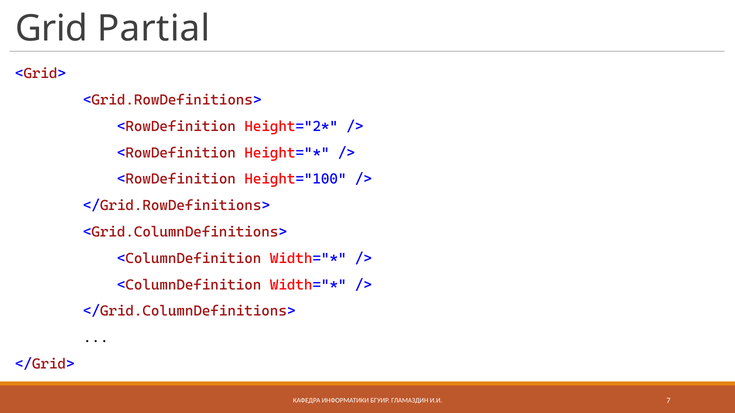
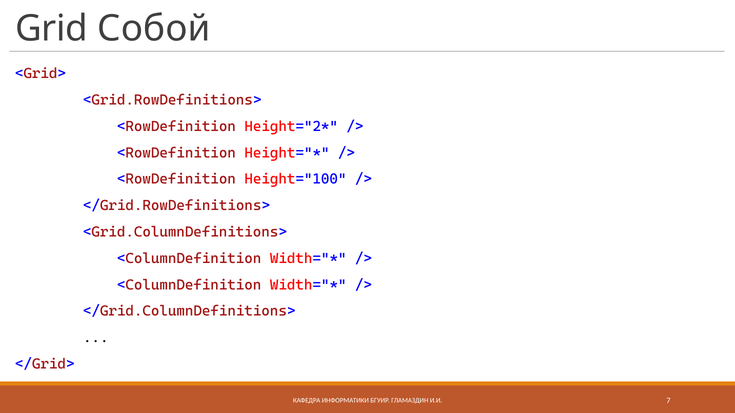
Partial: Partial -> Собой (154, 29)
